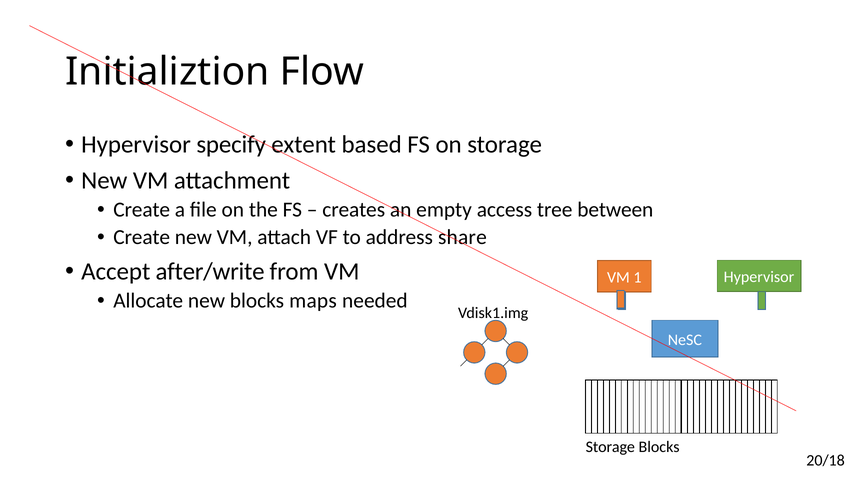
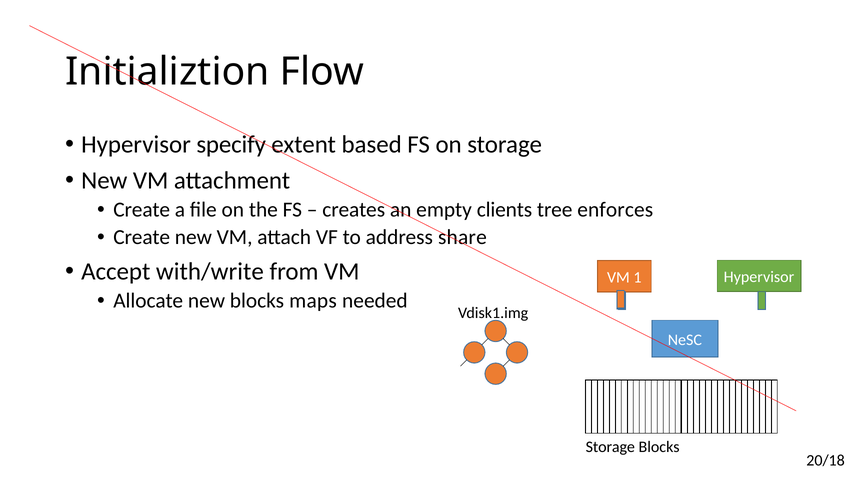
access: access -> clients (504, 210)
between: between -> enforces (615, 210)
after/write: after/write -> with/write (210, 271)
